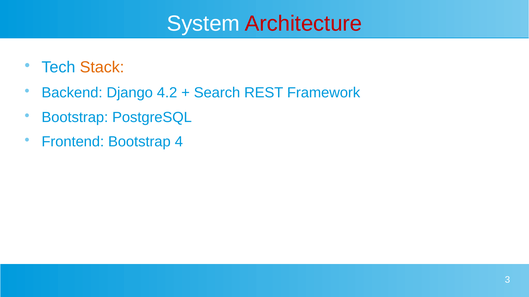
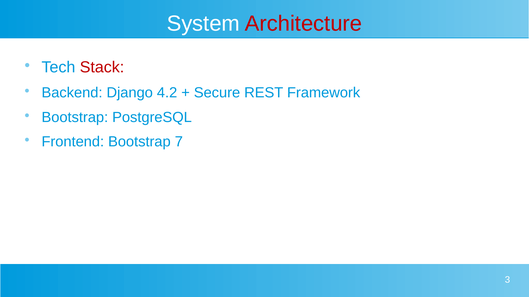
Stack colour: orange -> red (102, 67)
Search: Search -> Secure (217, 93)
4: 4 -> 7 (179, 142)
